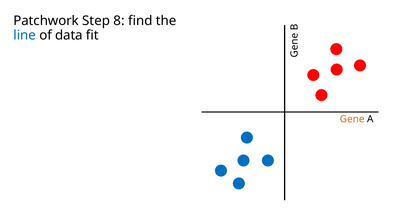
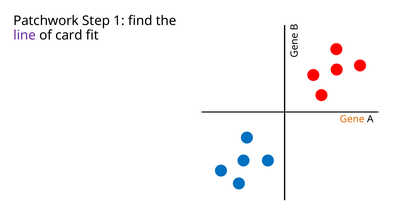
8: 8 -> 1 (119, 21)
line colour: blue -> purple (25, 35)
data: data -> card (69, 35)
